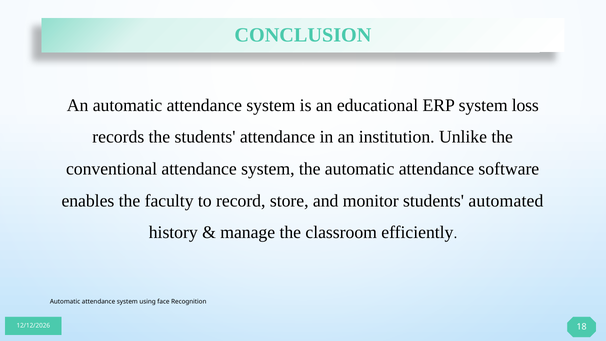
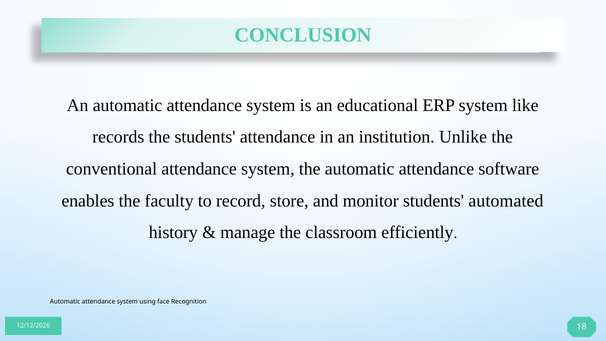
loss: loss -> like (525, 105)
